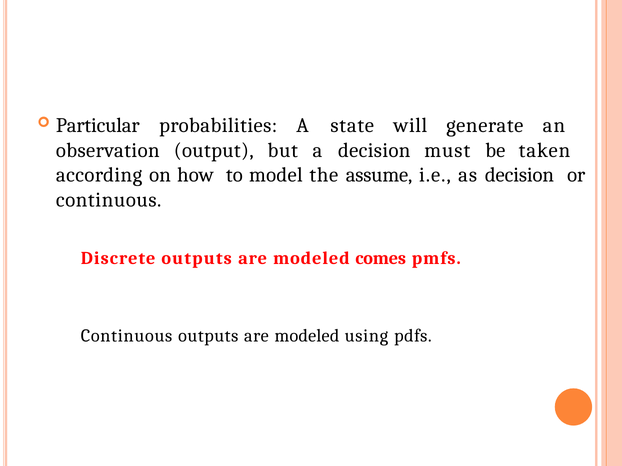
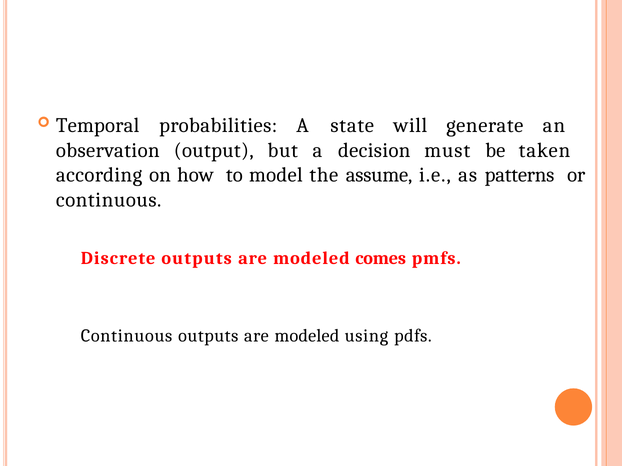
Particular: Particular -> Temporal (98, 126)
as decision: decision -> patterns (520, 175)
